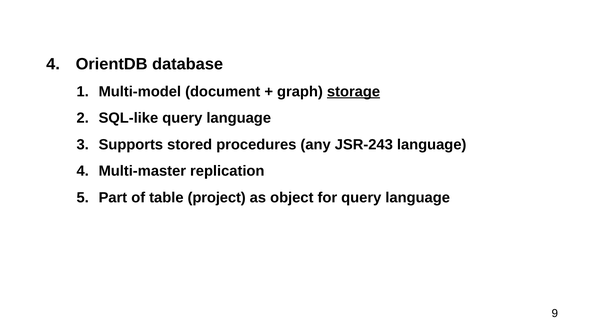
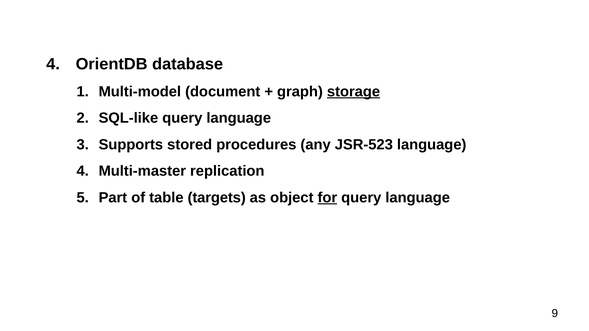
JSR-243: JSR-243 -> JSR-523 (364, 145)
project: project -> targets (217, 198)
for underline: none -> present (327, 198)
